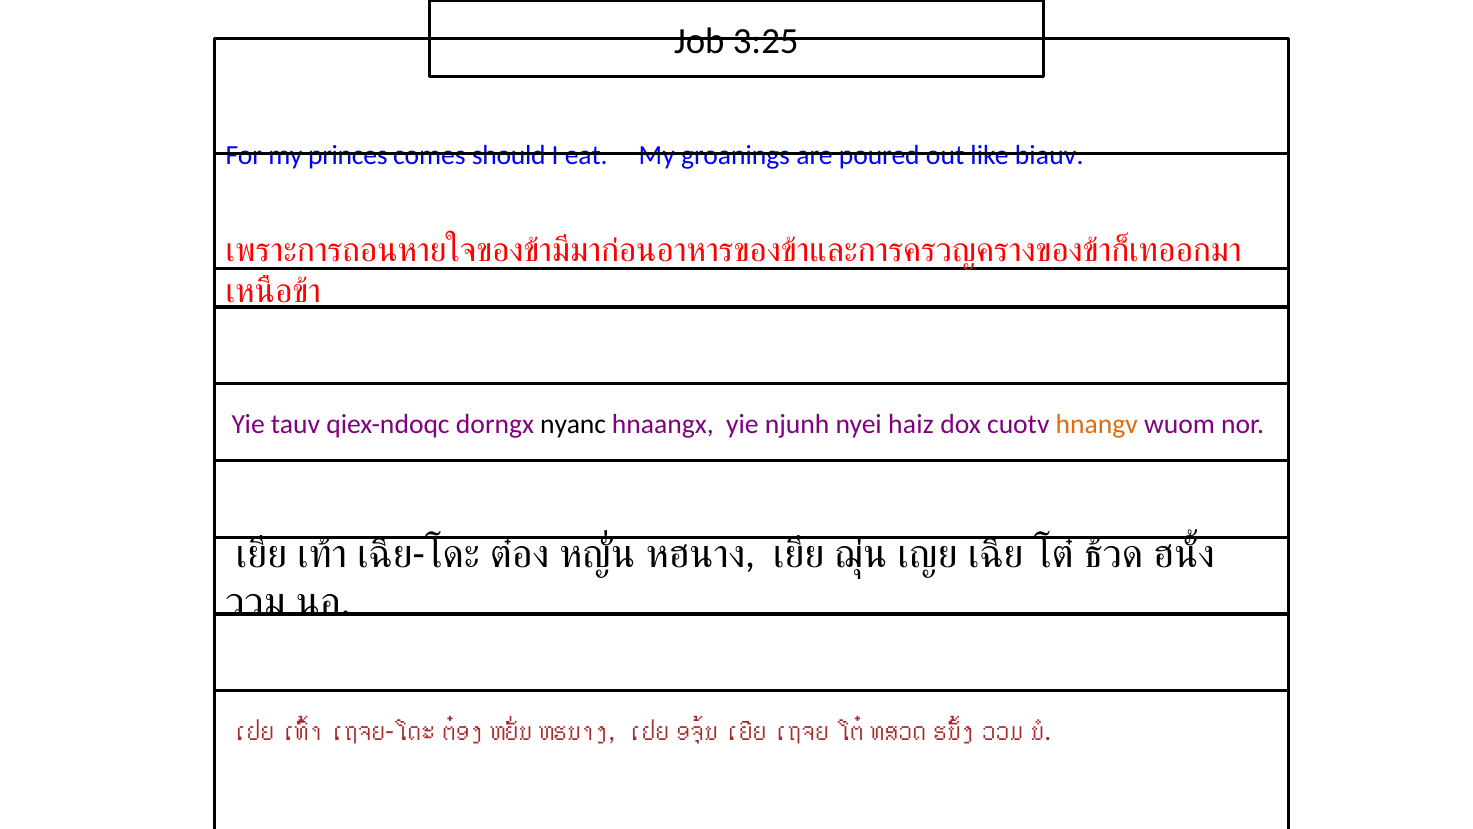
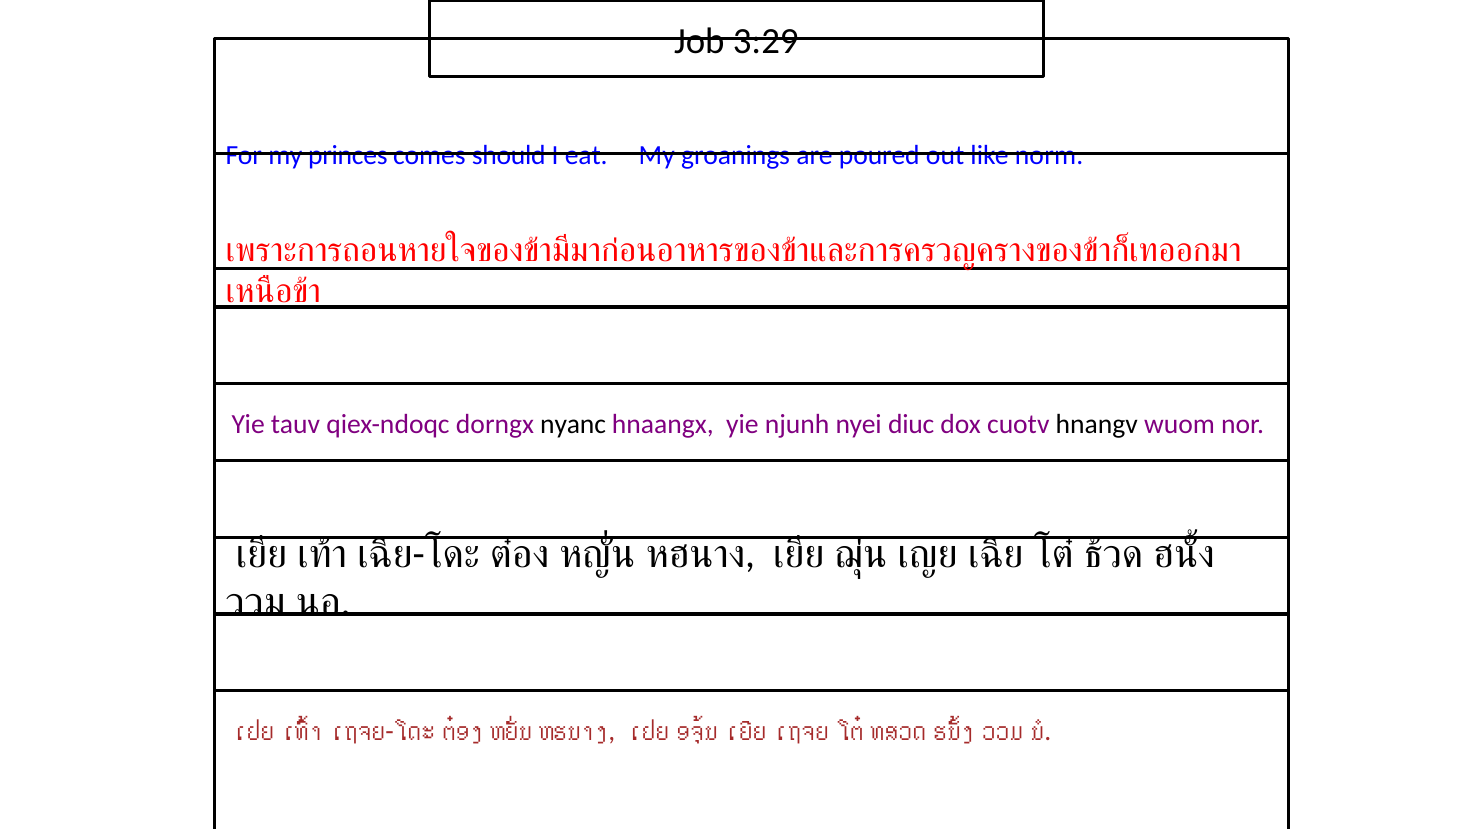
3:25: 3:25 -> 3:29 (766, 41)
biauv: biauv -> norm (1049, 155)
haiz: haiz -> diuc (911, 424)
hnangv colour: orange -> black (1097, 424)
